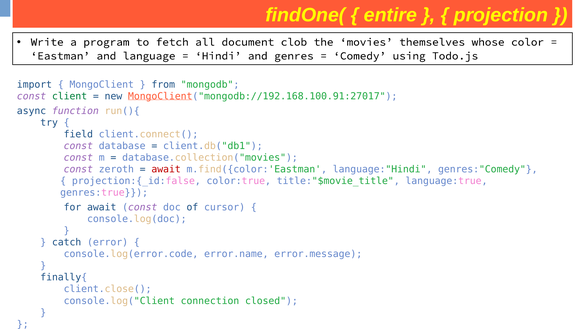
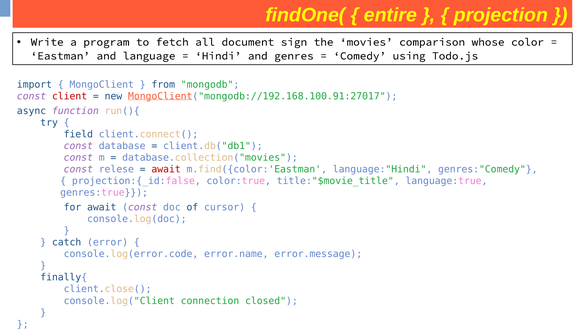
clob: clob -> sign (294, 42)
themselves: themselves -> comparison (432, 42)
client colour: green -> red (70, 96)
zeroth: zeroth -> relese (116, 169)
